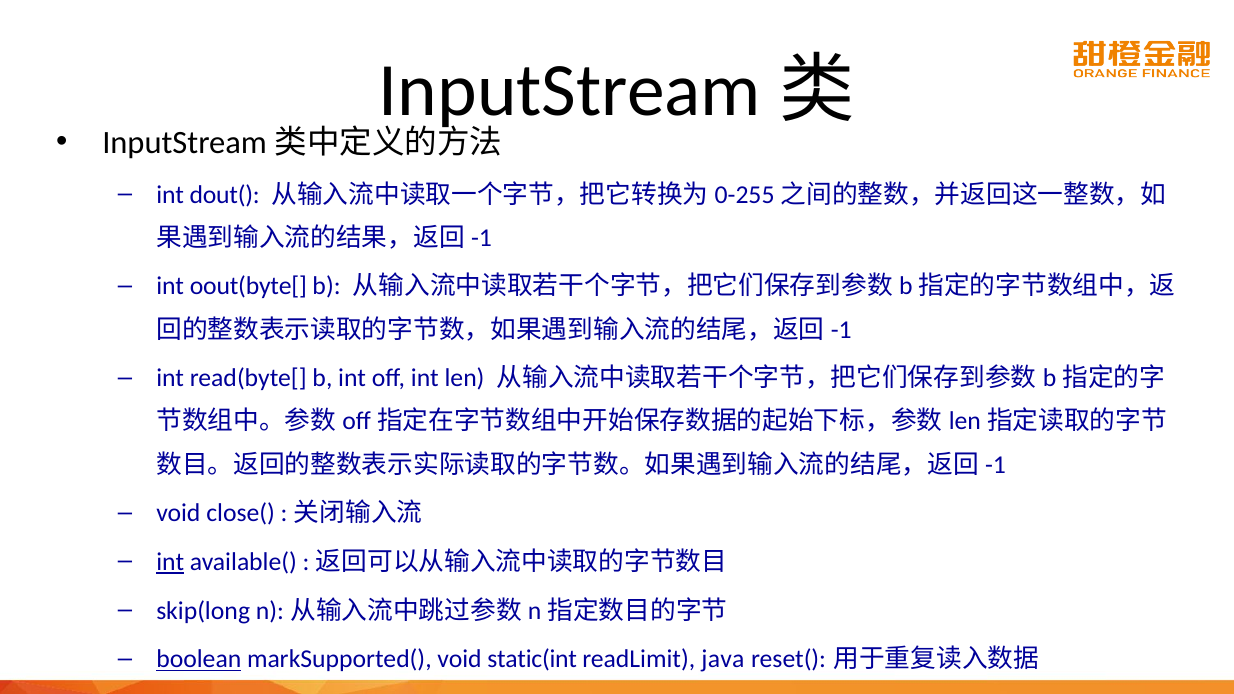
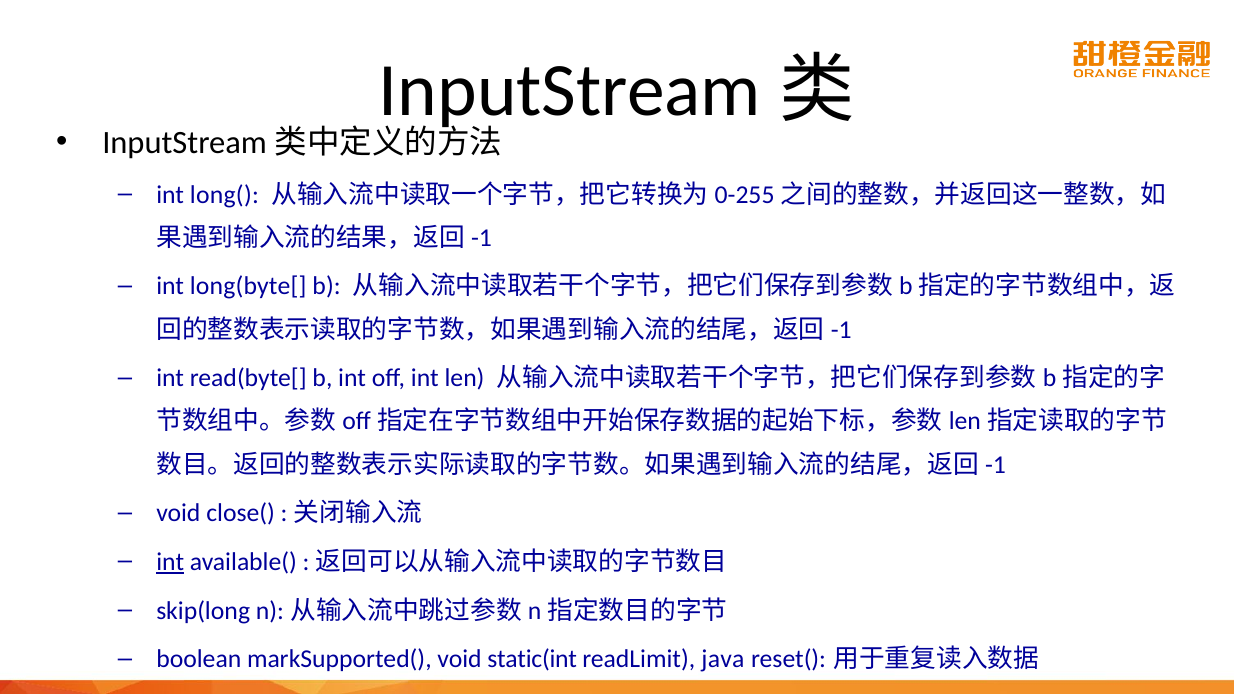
dout(: dout( -> long( (224, 195)
oout(byte[: oout(byte[ -> long(byte[ (248, 286)
boolean underline: present -> none (199, 659)
